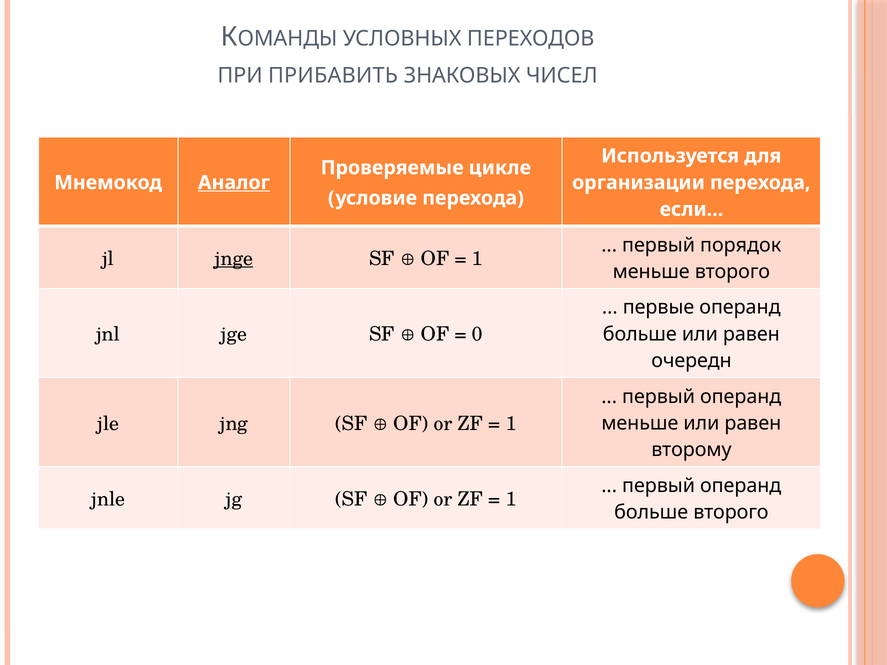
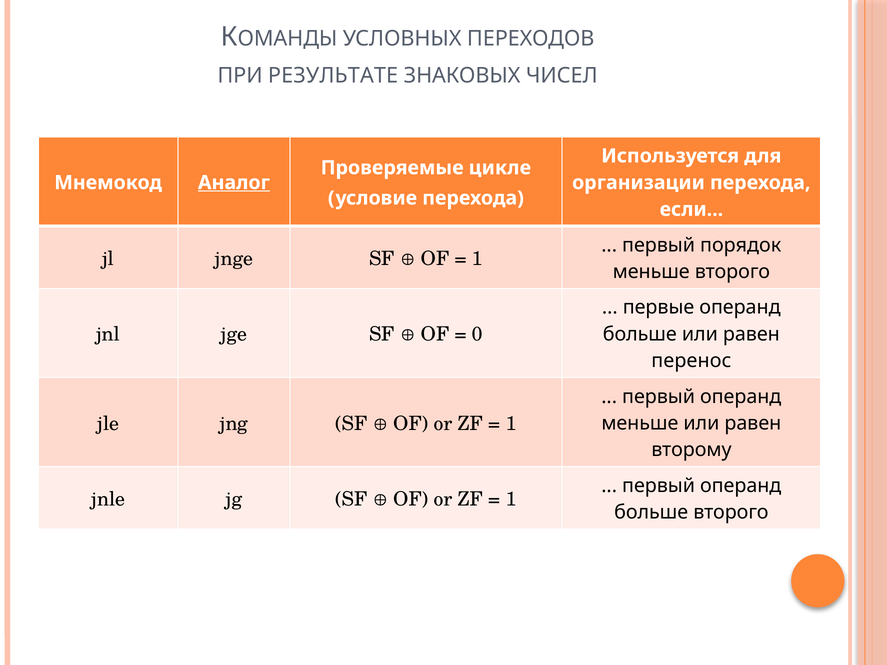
ПРИБАВИТЬ: ПРИБАВИТЬ -> РЕЗУЛЬТАТЕ (333, 76)
jnge underline: present -> none (234, 259)
очередн: очередн -> перенос (691, 361)
